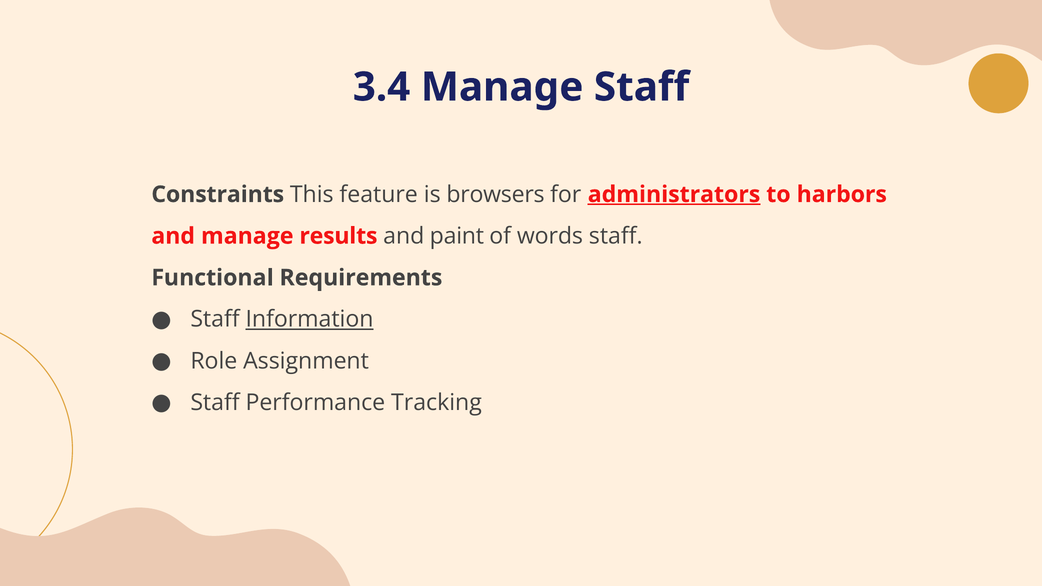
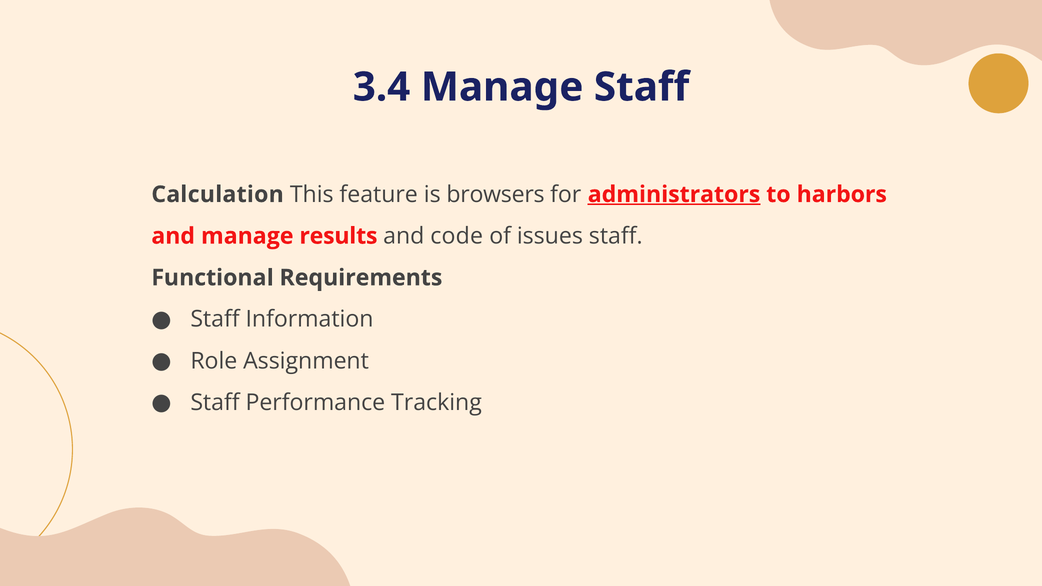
Constraints: Constraints -> Calculation (218, 194)
paint: paint -> code (457, 236)
words: words -> issues (550, 236)
Information underline: present -> none (310, 319)
